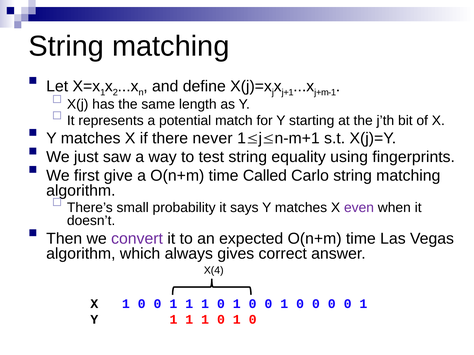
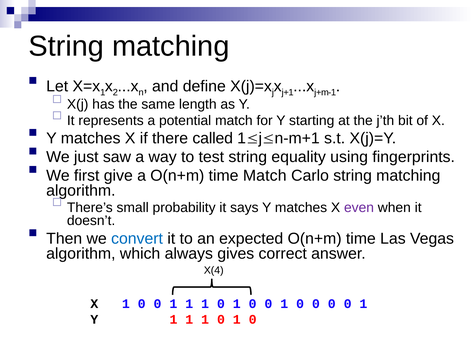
never: never -> called (213, 139)
time Called: Called -> Match (265, 176)
convert colour: purple -> blue (137, 239)
